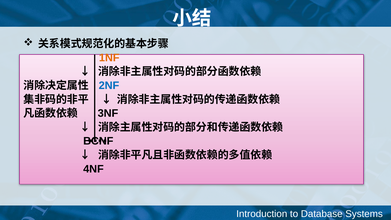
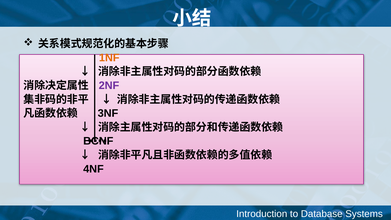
2NF colour: blue -> purple (109, 86)
